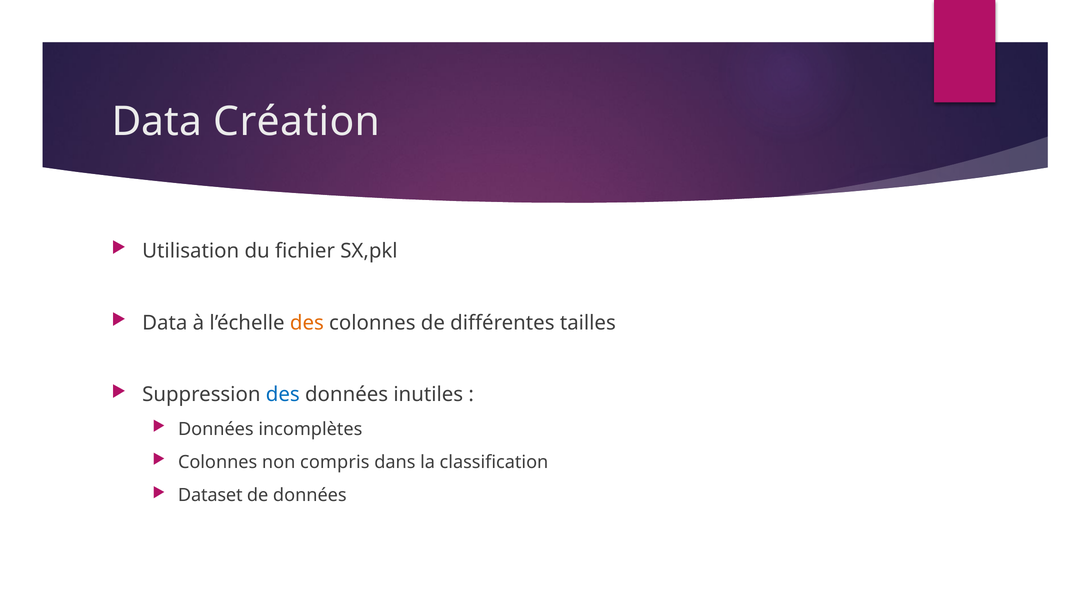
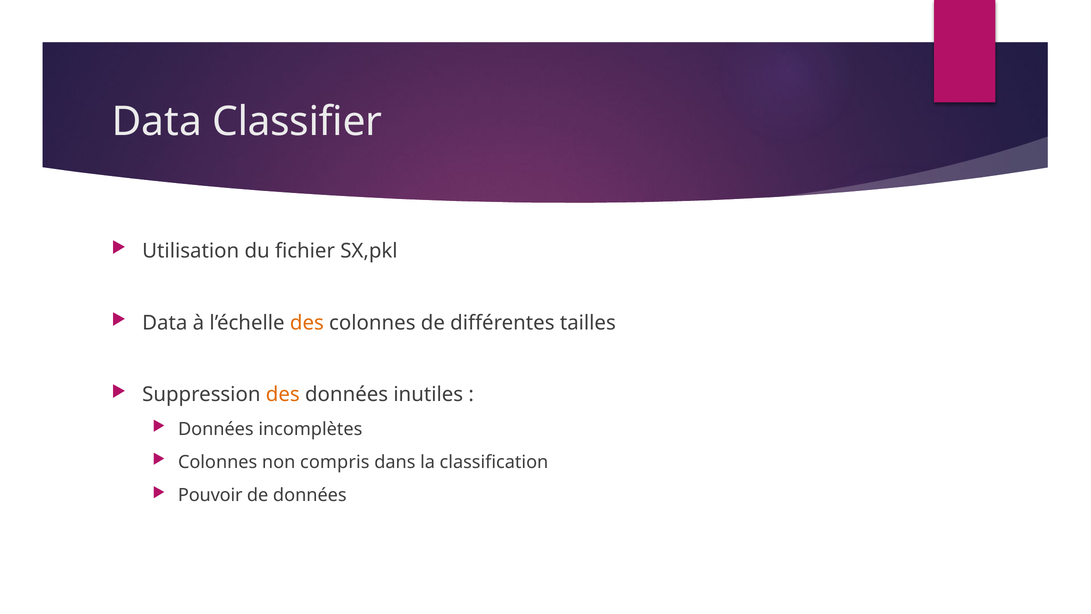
Création: Création -> Classifier (297, 122)
des colour: blue -> orange (283, 394)
Dataset: Dataset -> Pouvoir (210, 495)
